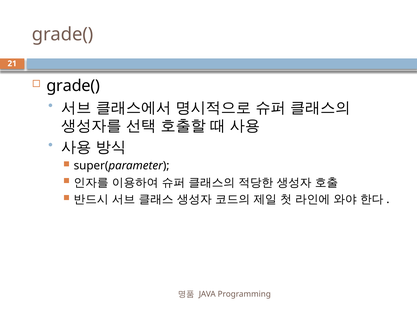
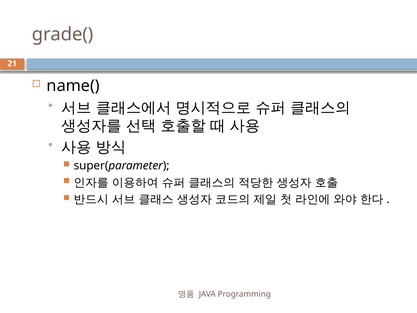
grade(: grade( -> name( (73, 86)
